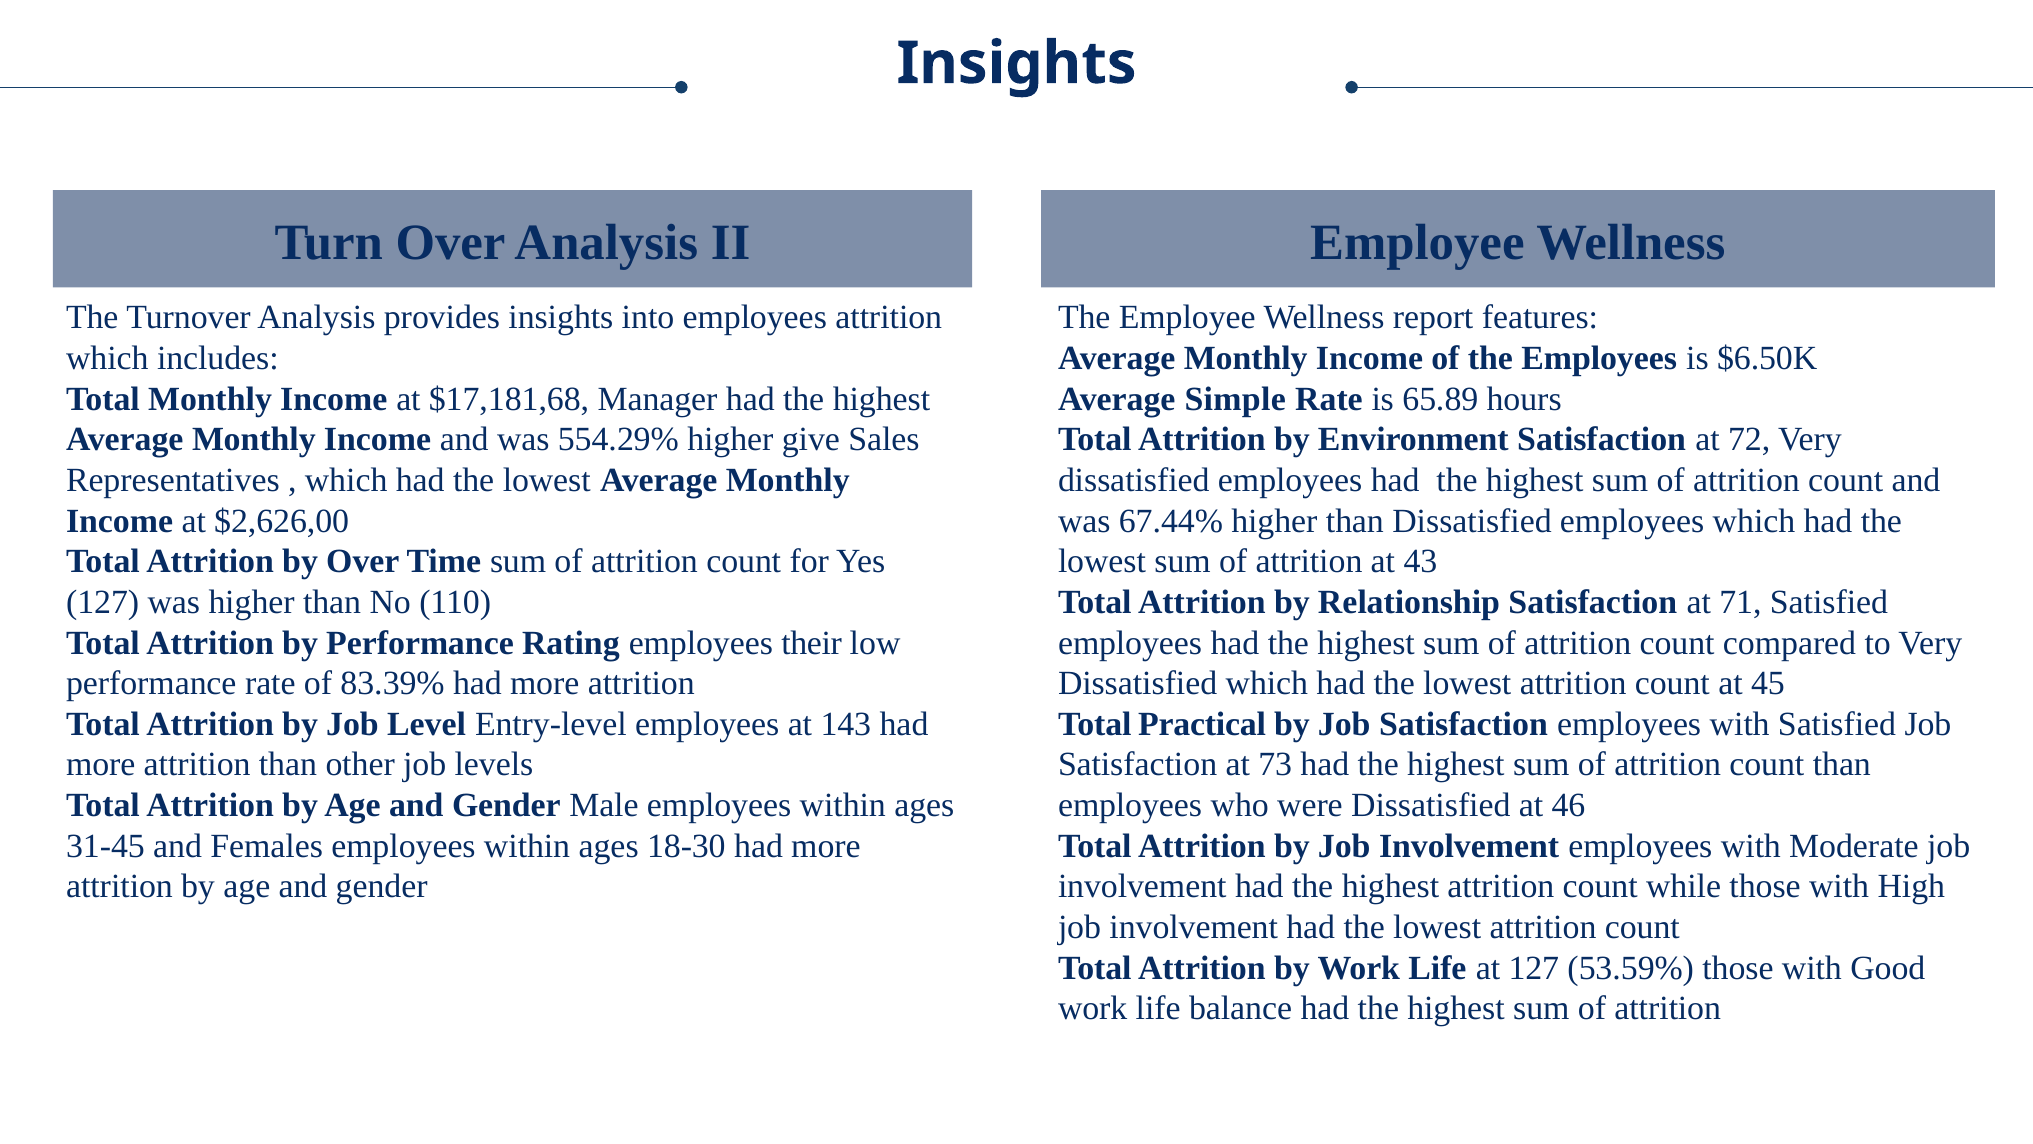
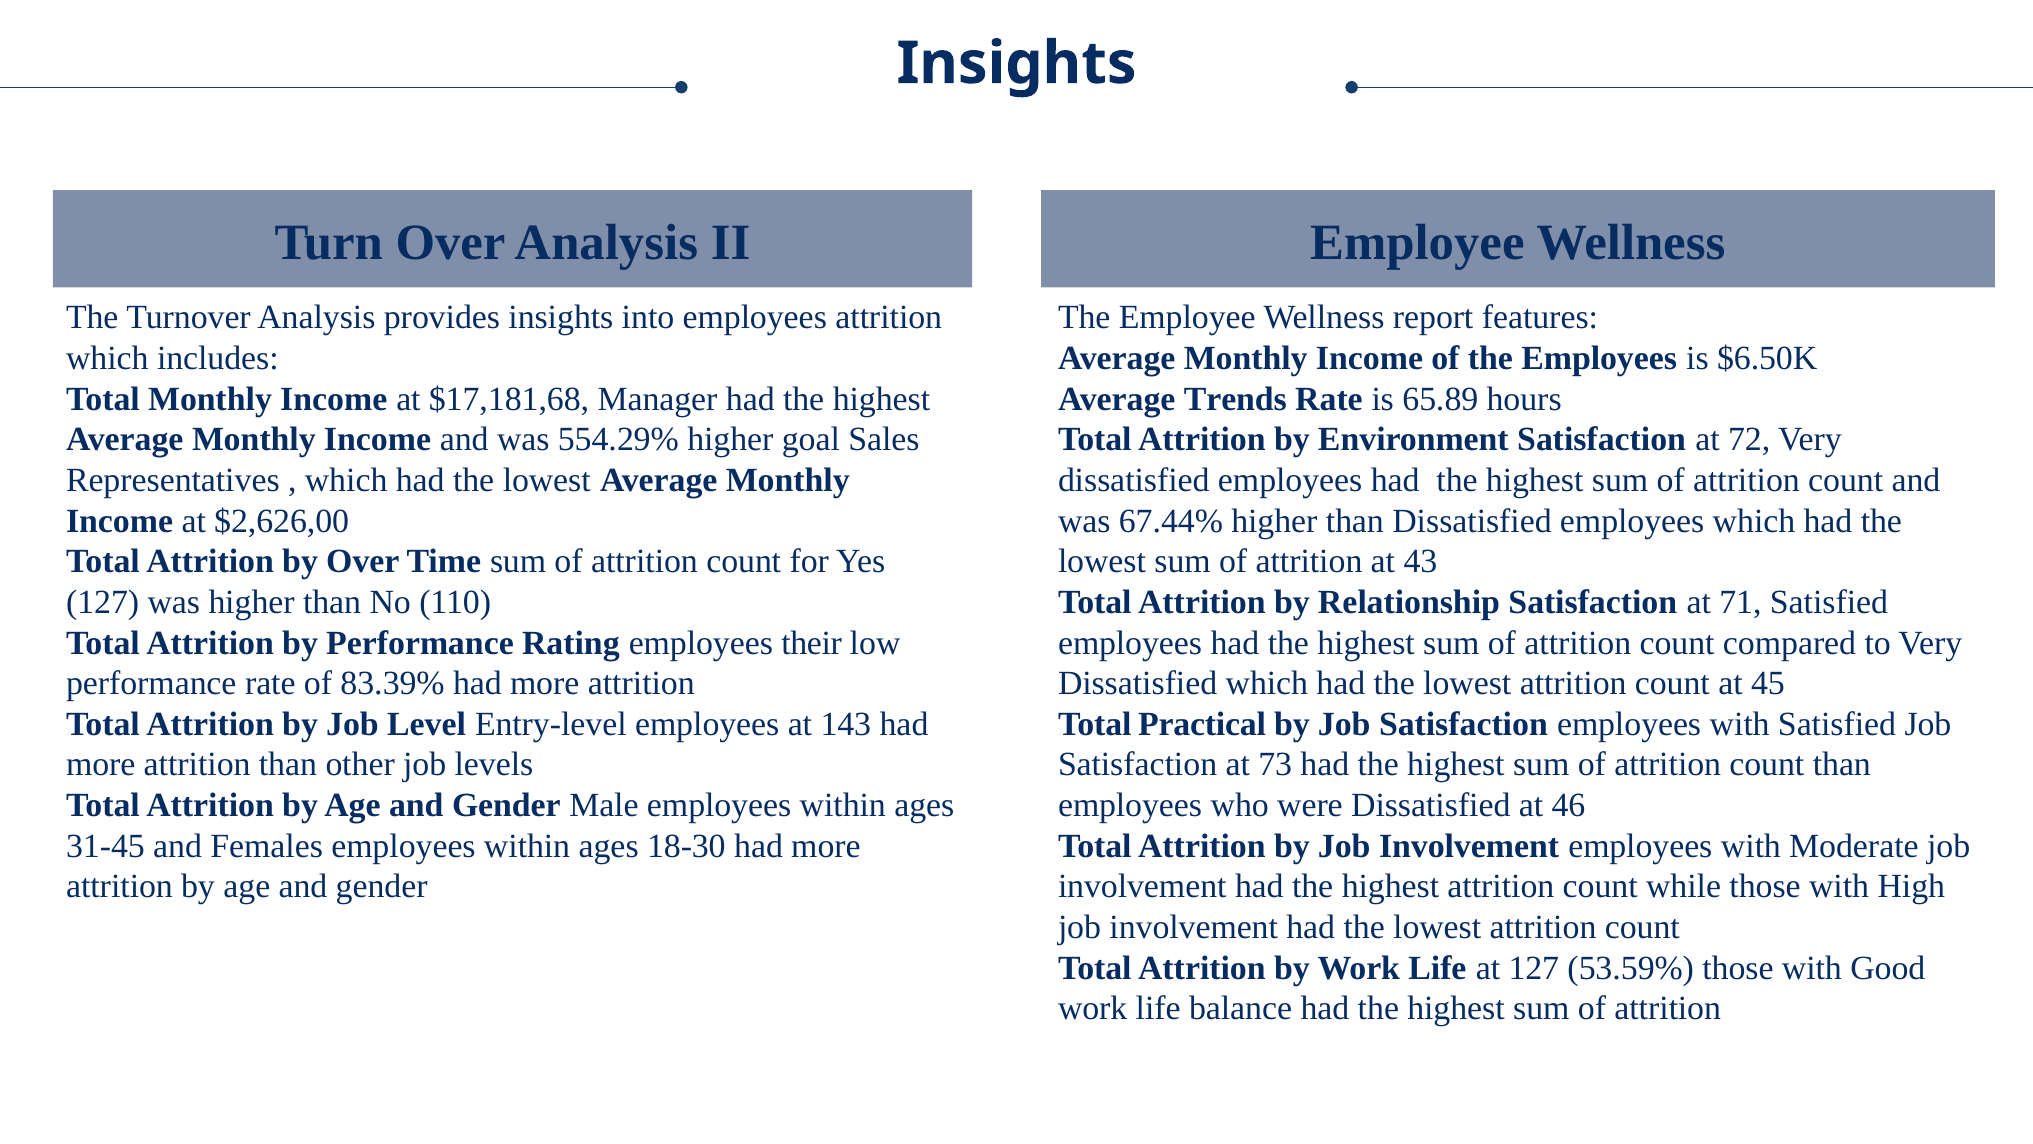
Simple: Simple -> Trends (1235, 399)
give: give -> goal (811, 439)
